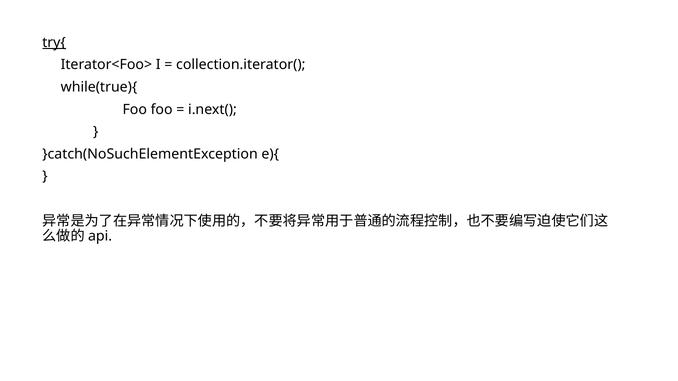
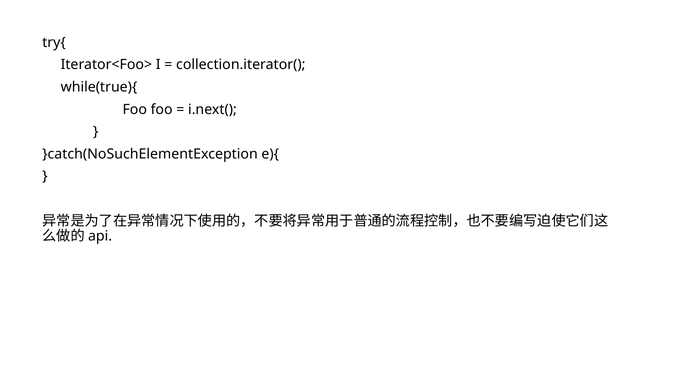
try{ underline: present -> none (54, 42)
